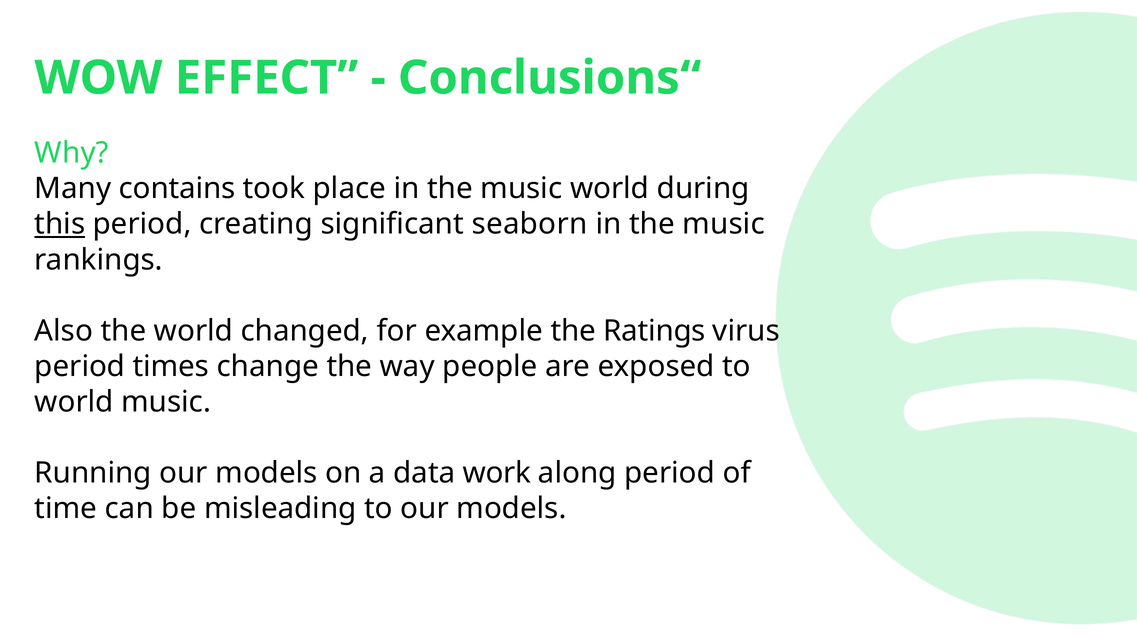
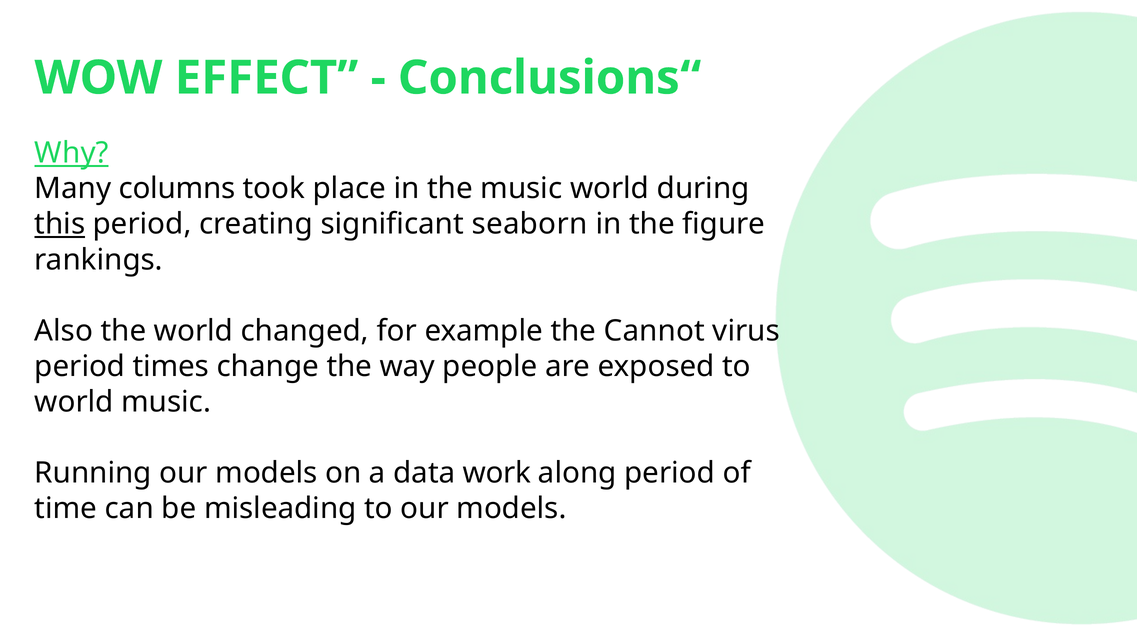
Why underline: none -> present (72, 153)
contains: contains -> columns (177, 189)
music: music -> figure (724, 224)
Ratings: Ratings -> Cannot (654, 331)
